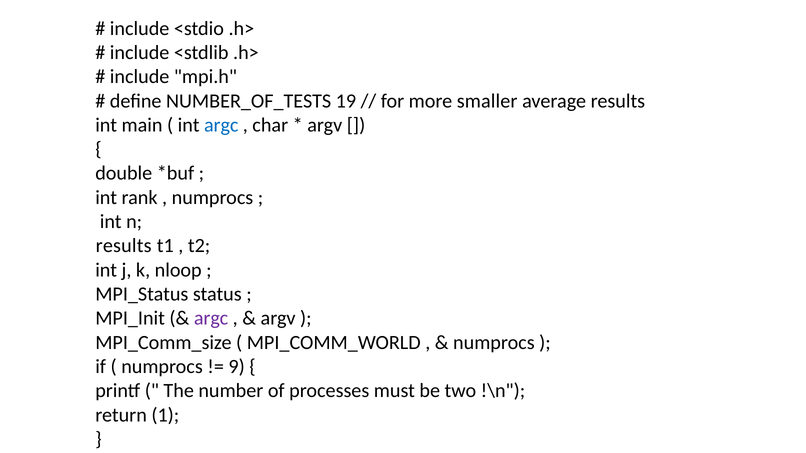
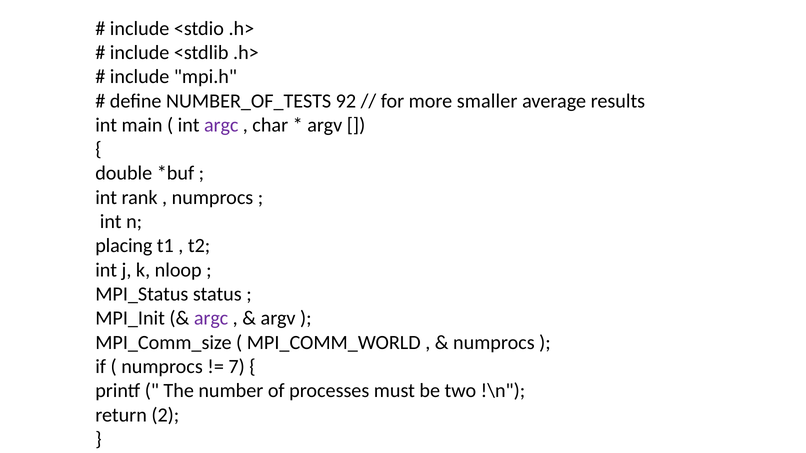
19: 19 -> 92 (346, 101)
argc colour: blue -> purple (221, 125)
results: results -> placing (124, 246)
9: 9 -> 7 (237, 367)
1: 1 -> 2 (165, 415)
